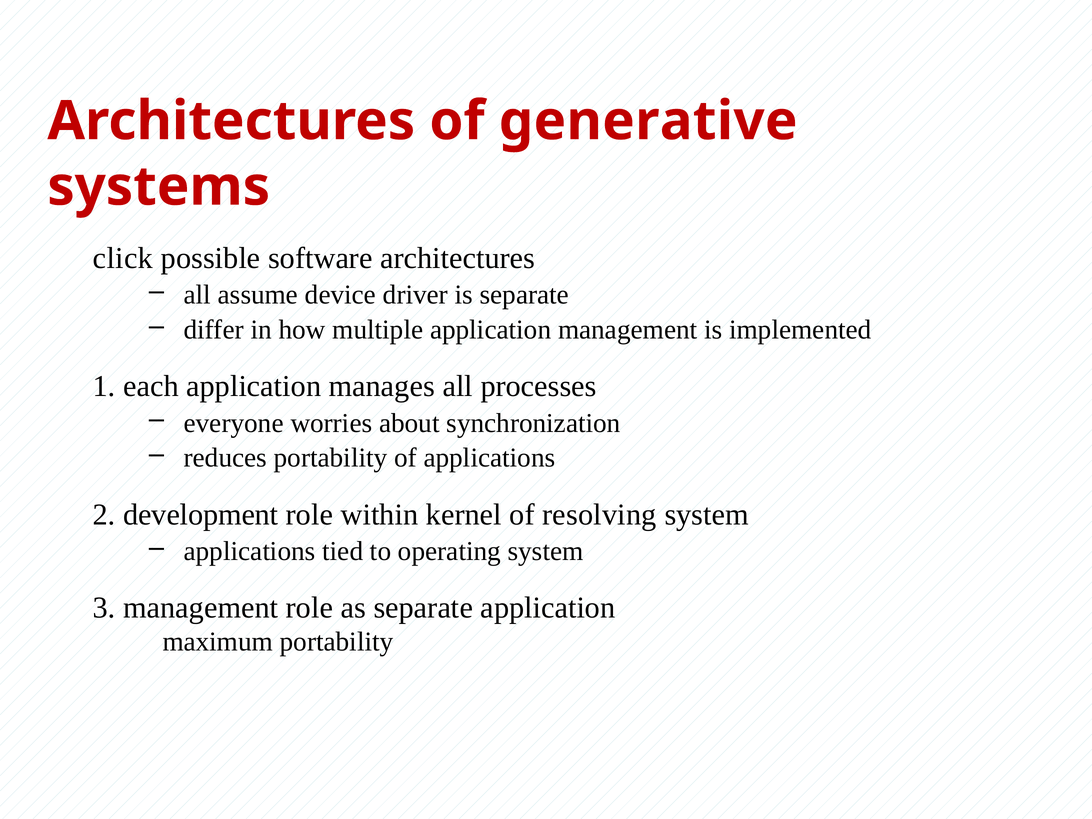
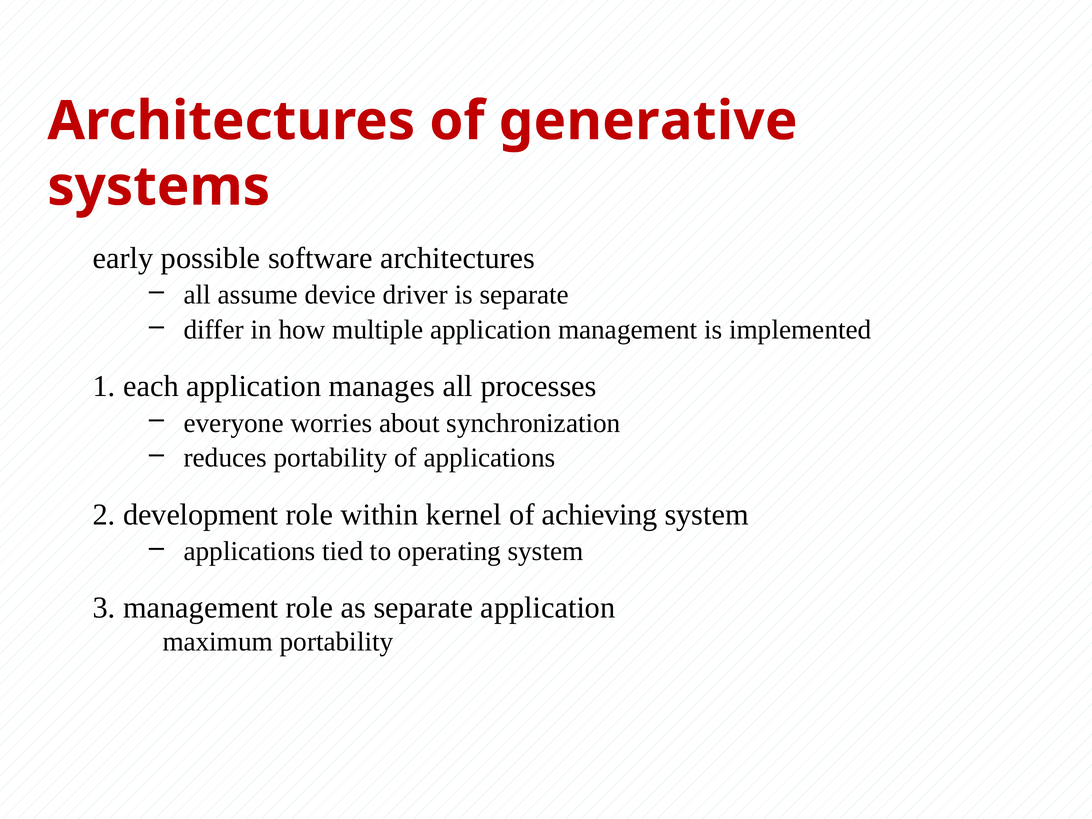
click: click -> early (123, 258)
resolving: resolving -> achieving (600, 515)
